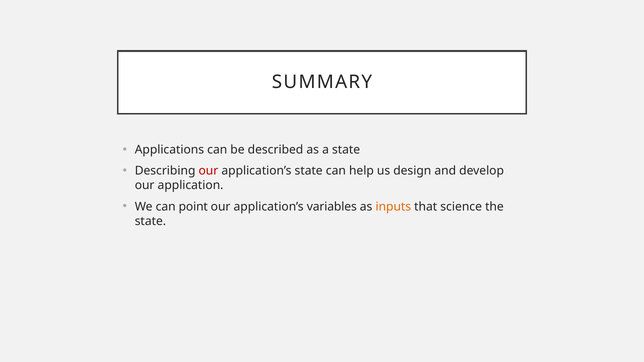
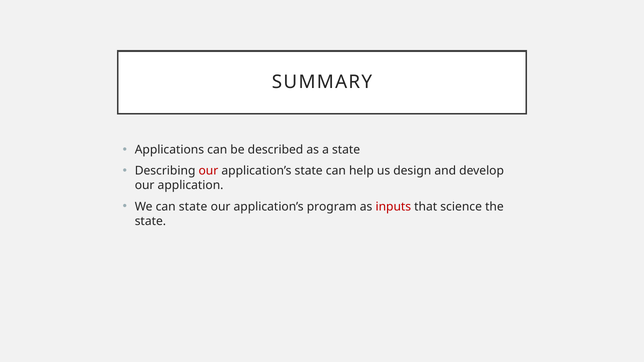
can point: point -> state (193, 207)
variables: variables -> program (332, 207)
inputs colour: orange -> red (393, 207)
